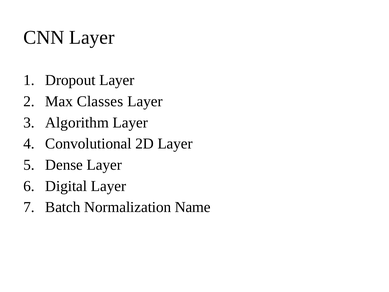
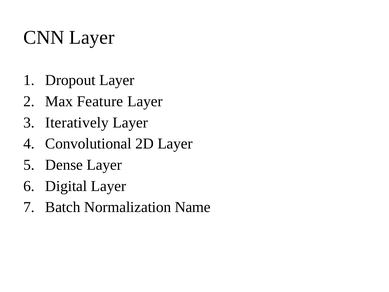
Classes: Classes -> Feature (100, 101)
Algorithm: Algorithm -> Iteratively (77, 122)
